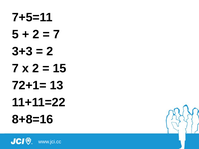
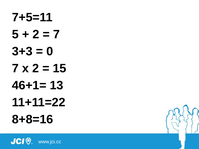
2: 2 -> 0 (50, 51)
72+1=: 72+1= -> 46+1= (29, 85)
